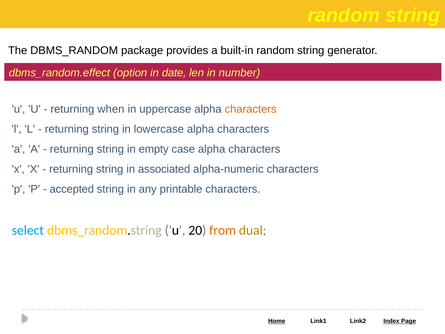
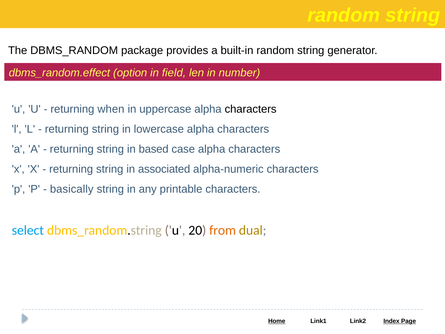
date: date -> field (174, 73)
characters colour: orange -> black (251, 109)
empty: empty -> based (154, 149)
accepted: accepted -> basically (72, 189)
